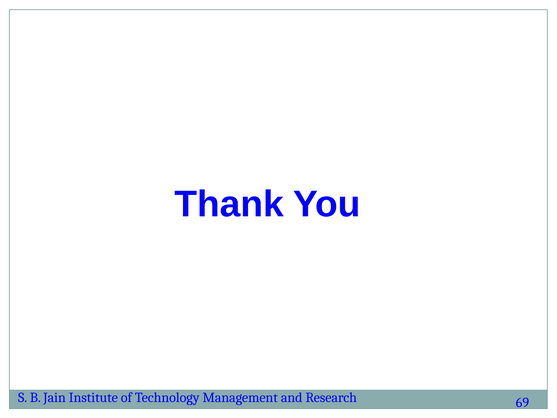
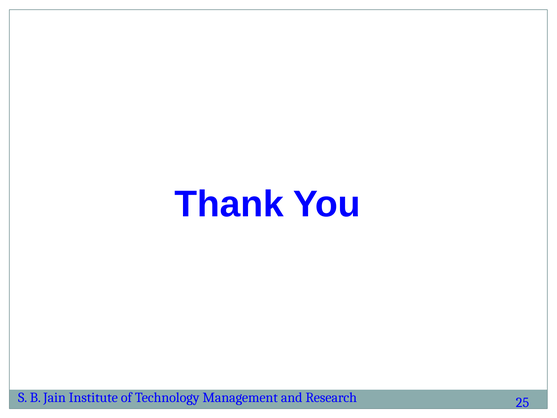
69: 69 -> 25 (522, 402)
